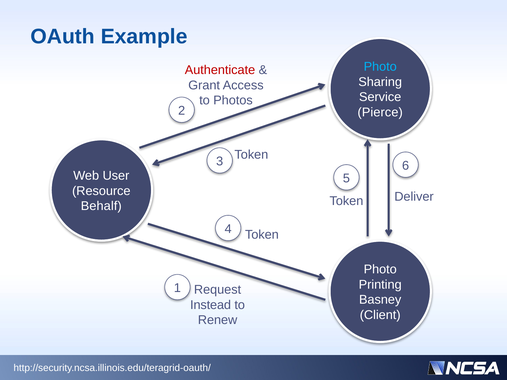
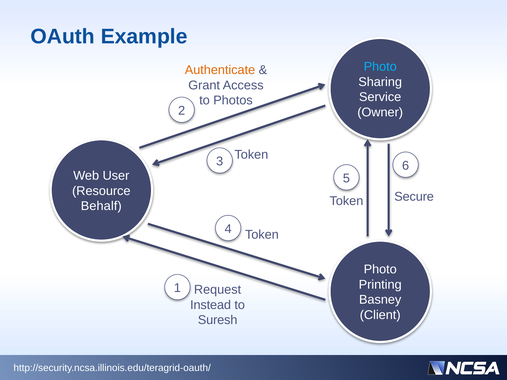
Authenticate colour: red -> orange (220, 70)
Pierce: Pierce -> Owner (380, 112)
Deliver: Deliver -> Secure (414, 197)
Renew: Renew -> Suresh (218, 320)
